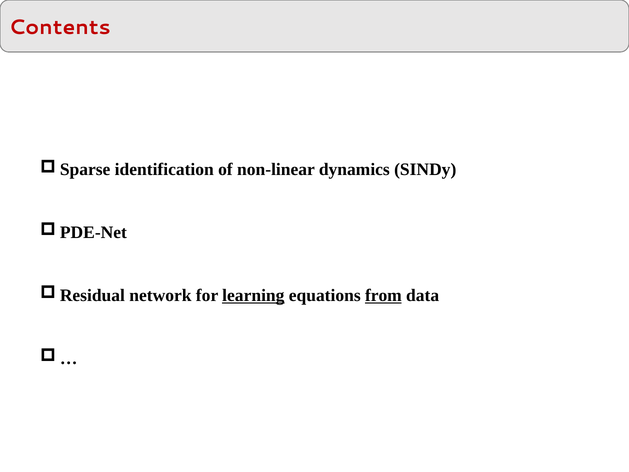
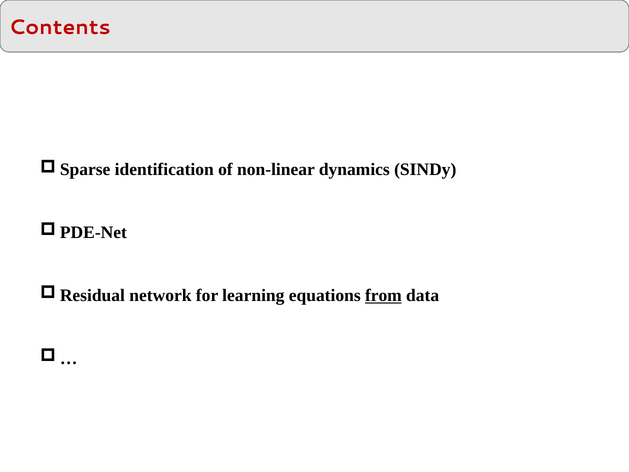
learning underline: present -> none (253, 295)
